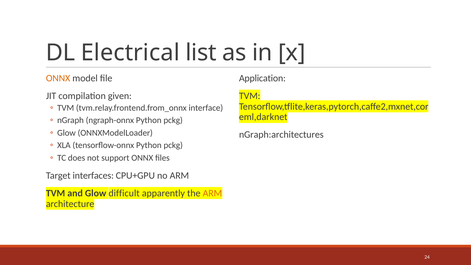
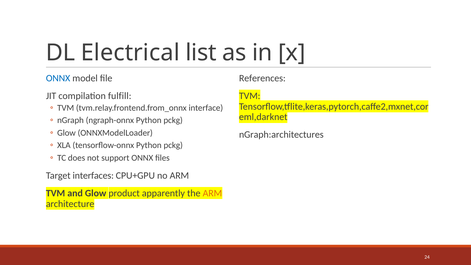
ONNX colour: orange -> blue (58, 78)
Application: Application -> References (262, 78)
given: given -> fulfill (120, 96)
difficult: difficult -> product (124, 193)
